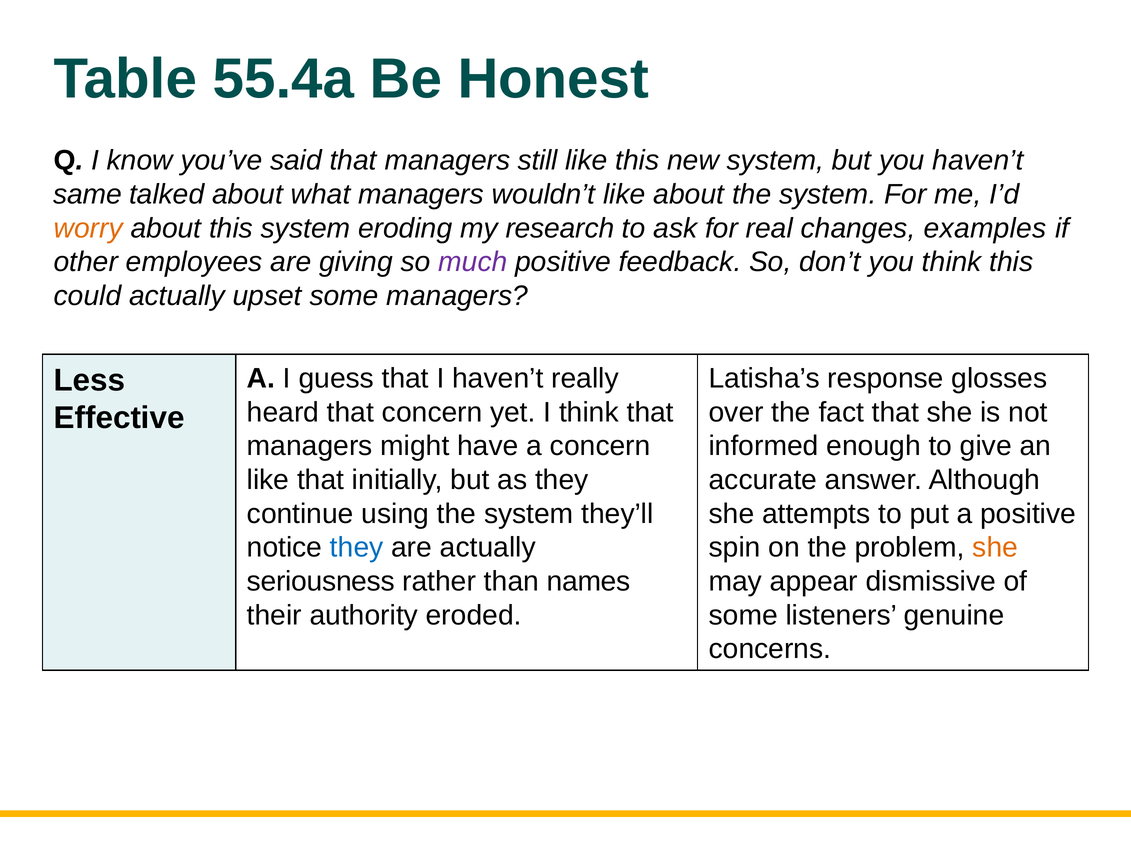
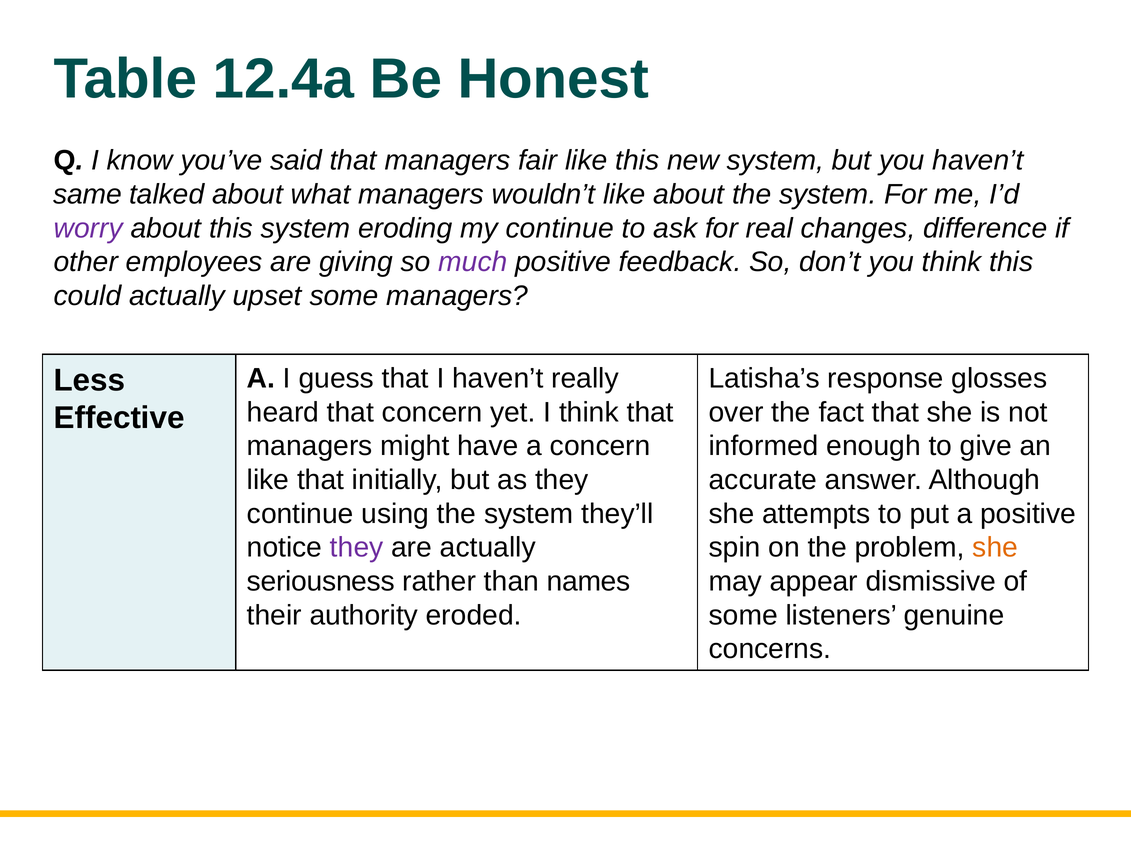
55.4a: 55.4a -> 12.4a (283, 79)
still: still -> fair (538, 160)
worry colour: orange -> purple (88, 228)
my research: research -> continue (560, 228)
examples: examples -> difference (985, 228)
they colour: blue -> purple (357, 548)
